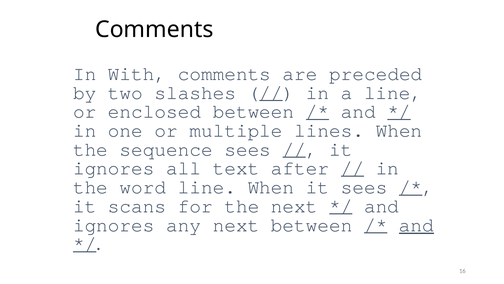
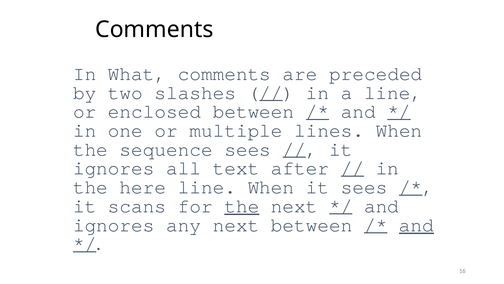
With: With -> What (137, 74)
word: word -> here (143, 187)
the underline: none -> present (242, 206)
